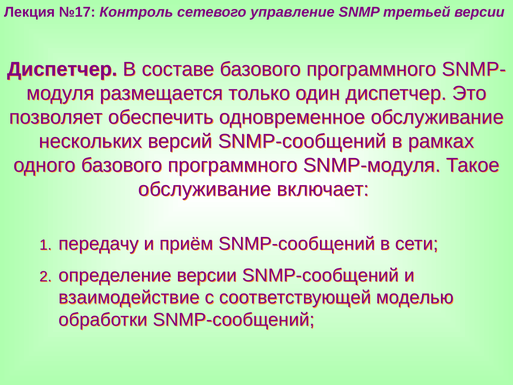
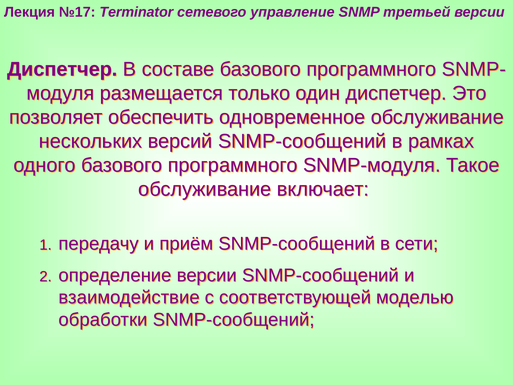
Контроль: Контроль -> Terminator (136, 12)
